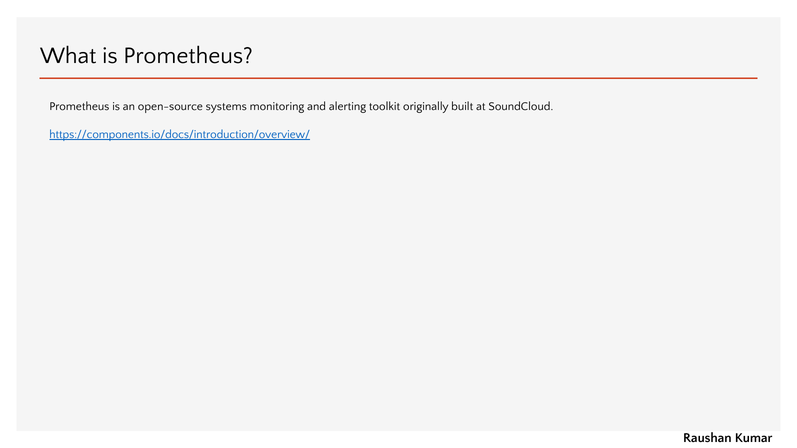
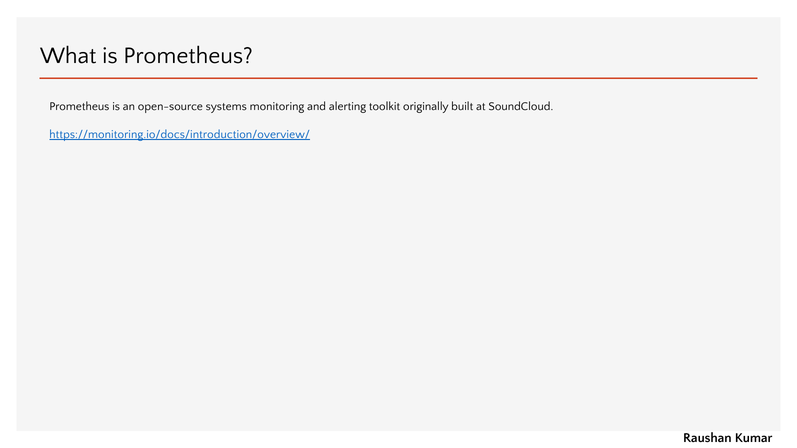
https://components.io/docs/introduction/overview/: https://components.io/docs/introduction/overview/ -> https://monitoring.io/docs/introduction/overview/ (180, 135)
